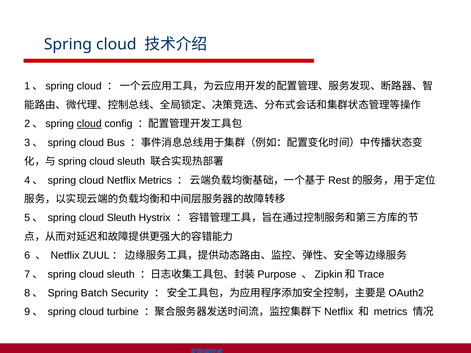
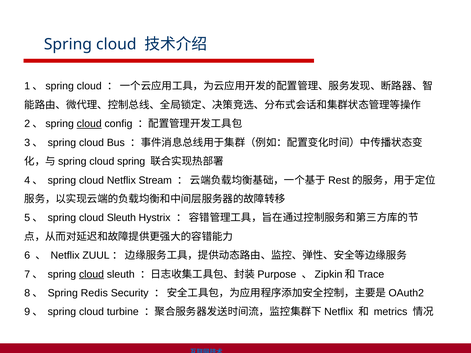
sleuth: sleuth -> spring (131, 162)
Netflix Metrics: Metrics -> Stream (155, 180)
cloud underline: none -> present (91, 274)
Batch: Batch -> Redis (94, 293)
